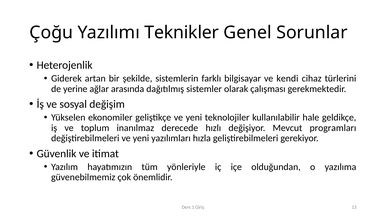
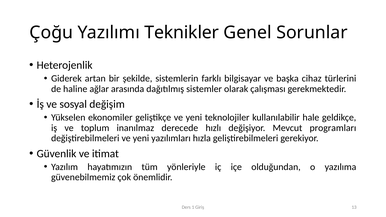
kendi: kendi -> başka (287, 79)
yerine: yerine -> haline (75, 89)
